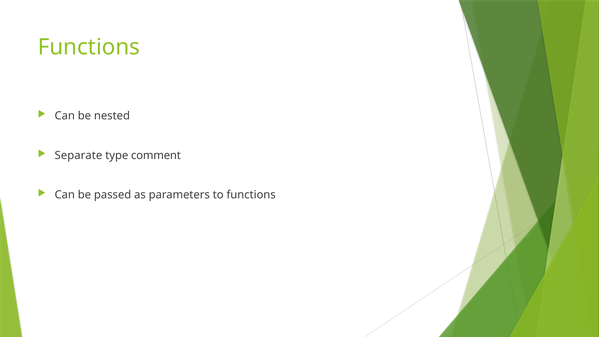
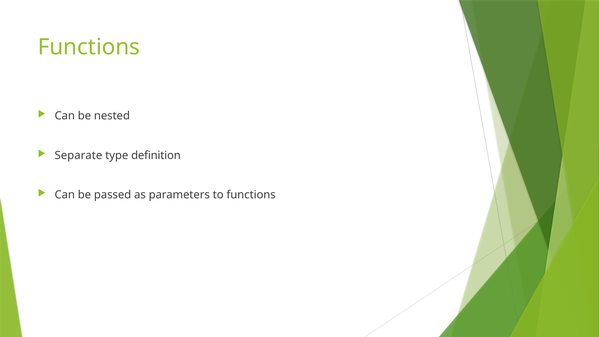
comment: comment -> definition (156, 155)
